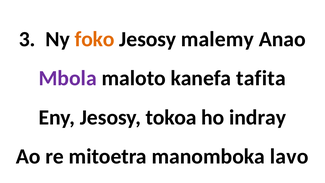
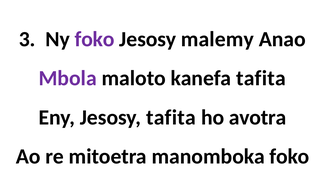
foko colour: orange -> purple (95, 39)
Jesosy tokoa: tokoa -> tafita (171, 117)
indray: indray -> avotra (258, 117)
manomboka lavo: lavo -> foko (289, 156)
